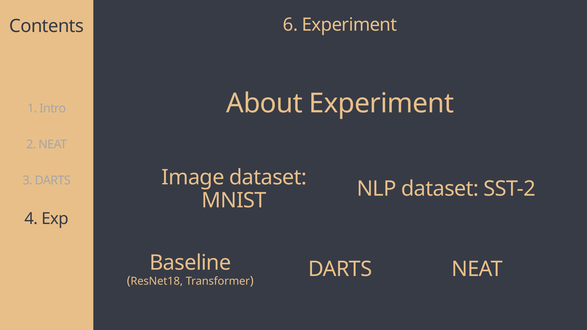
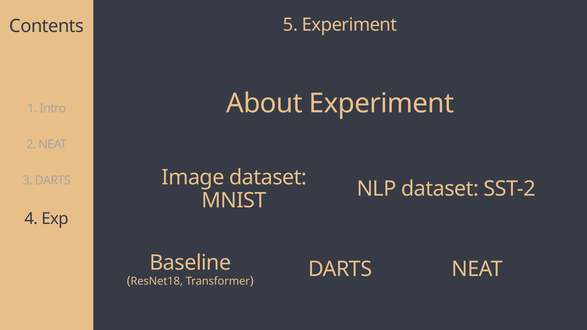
6: 6 -> 5 (291, 25)
